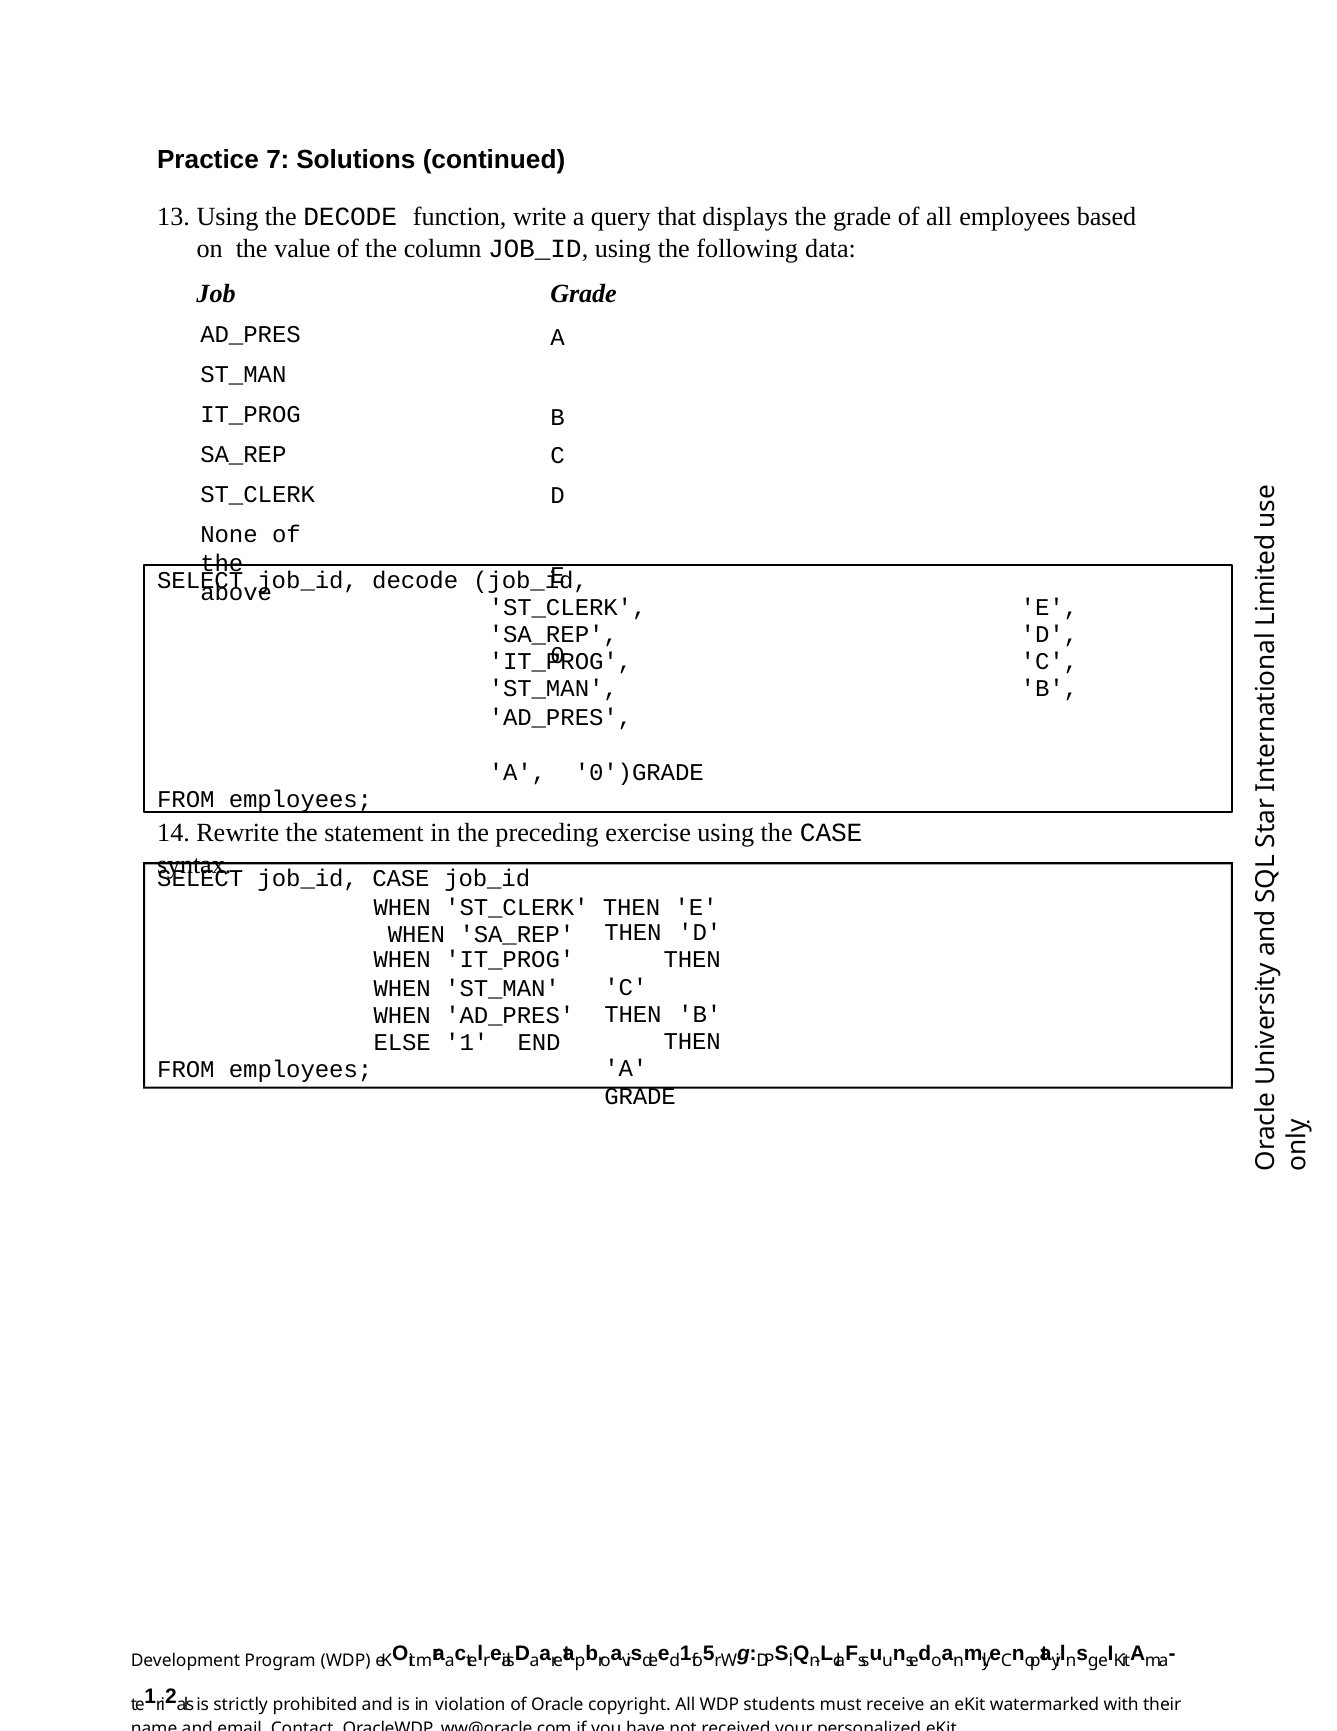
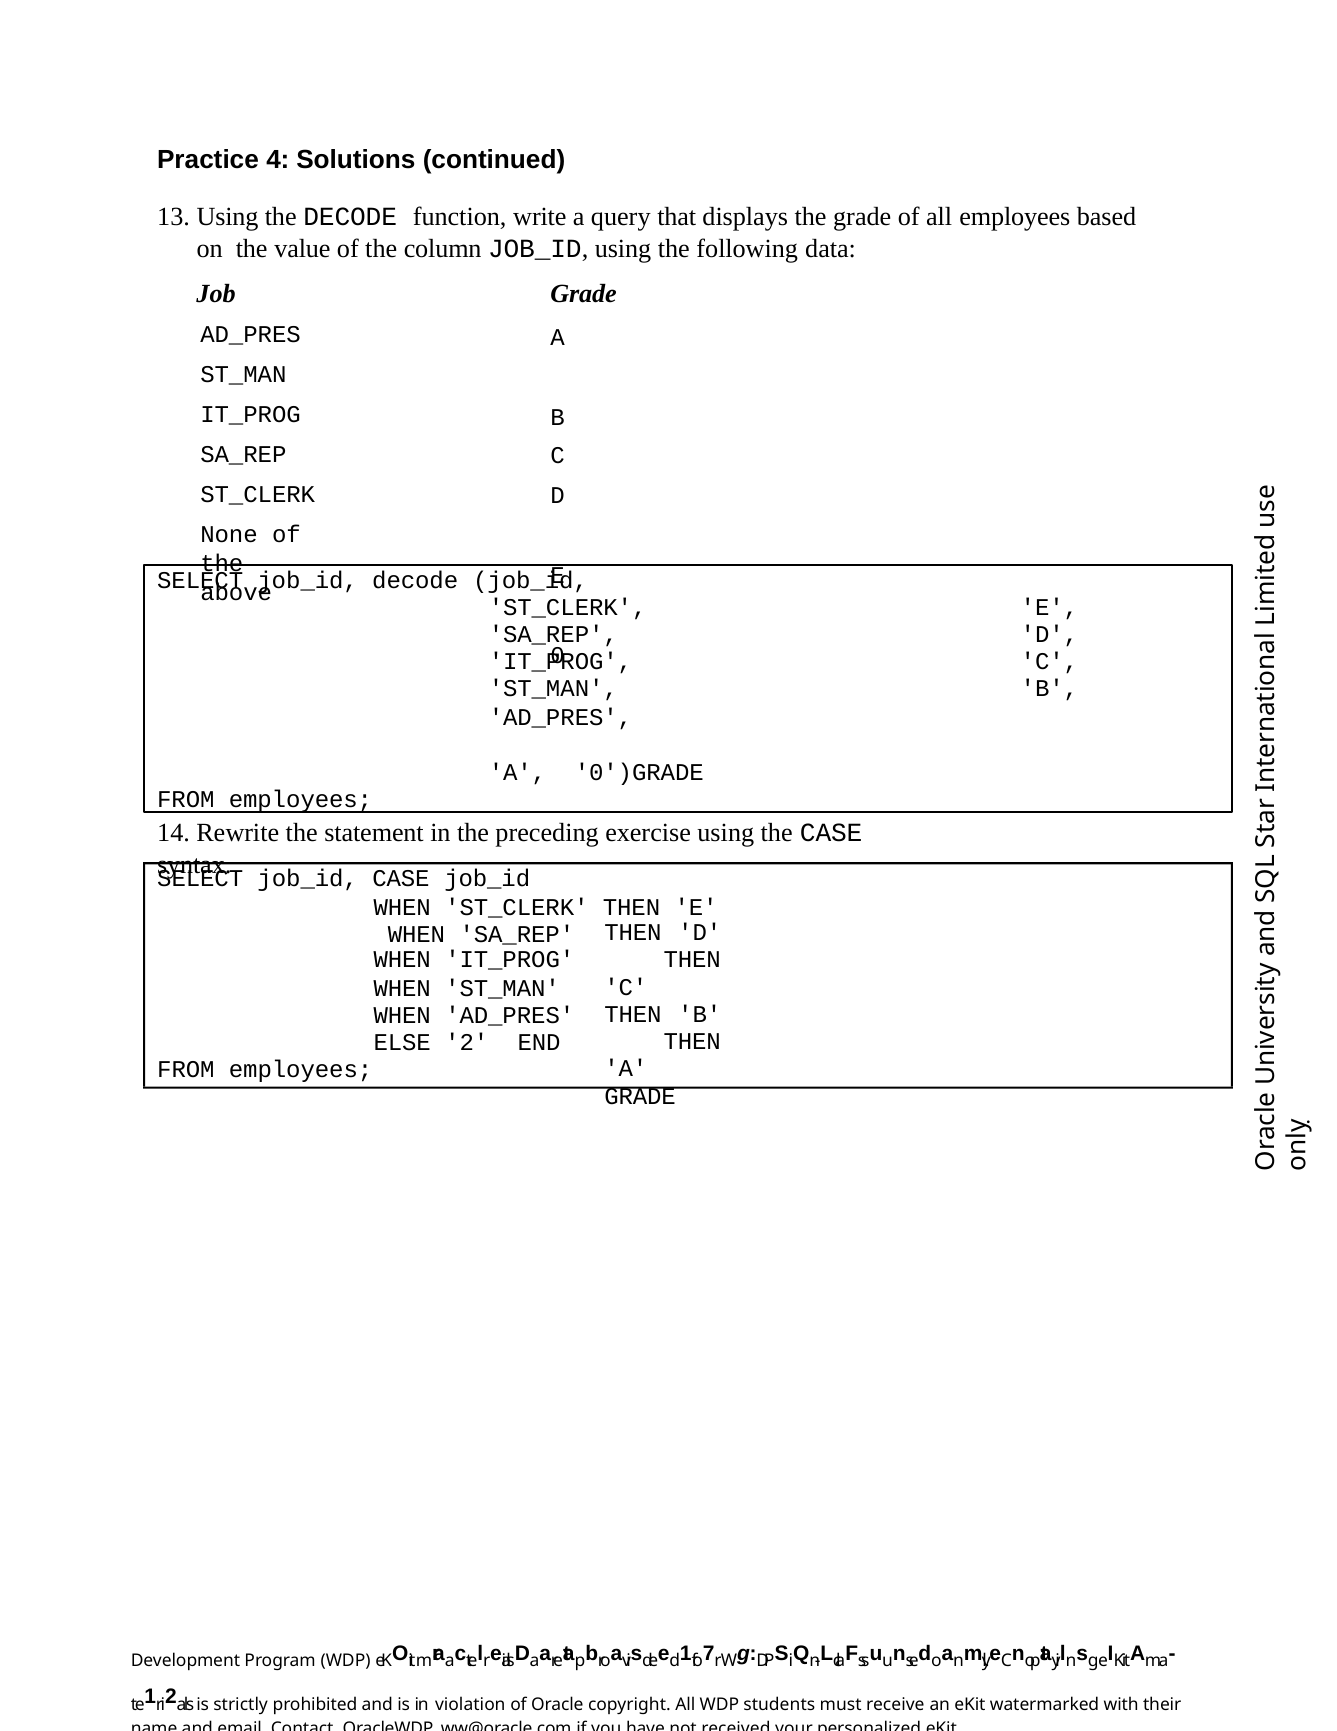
7: 7 -> 4 (278, 160)
ELSE 1: 1 -> 2 (467, 1042)
5: 5 -> 7 (709, 1653)
